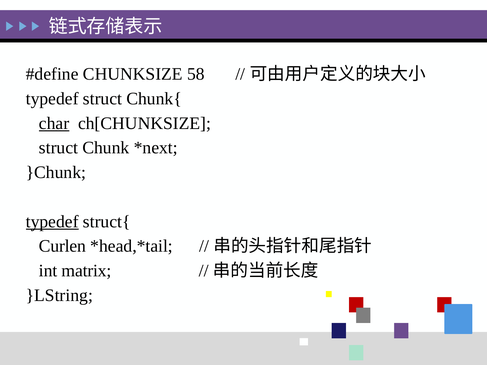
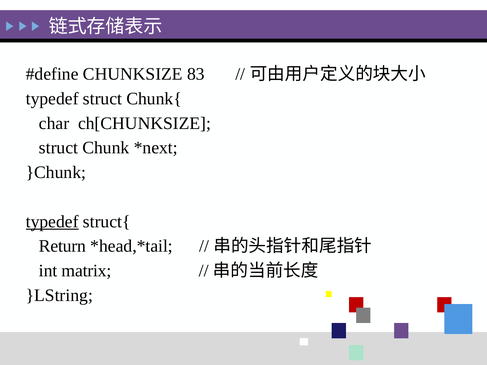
58: 58 -> 83 (196, 74)
char underline: present -> none (54, 123)
Curlen: Curlen -> Return (63, 246)
